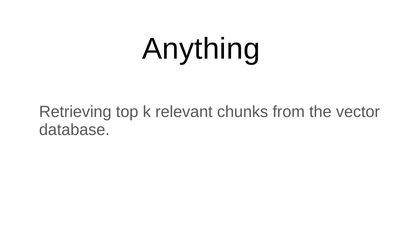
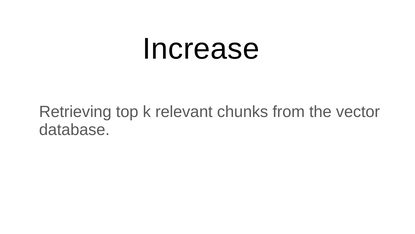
Anything: Anything -> Increase (201, 49)
